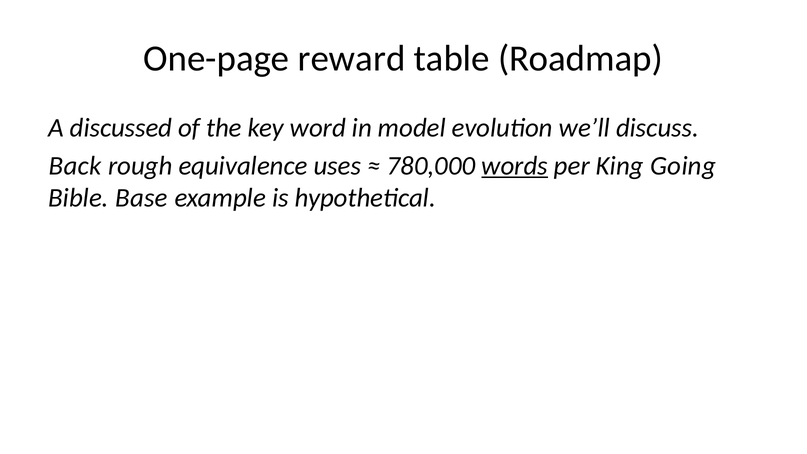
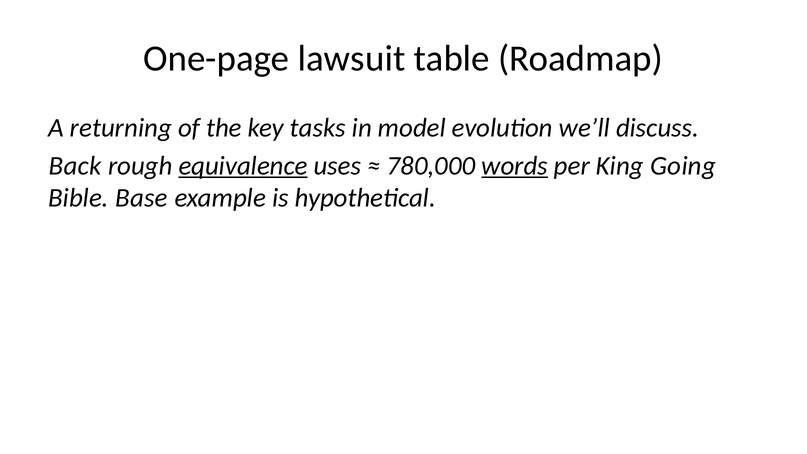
reward: reward -> lawsuit (352, 59)
discussed: discussed -> returning (121, 128)
word: word -> tasks (318, 128)
equivalence underline: none -> present (243, 166)
